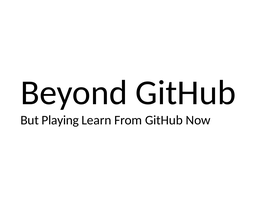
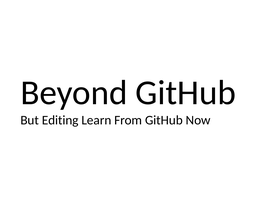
Playing: Playing -> Editing (60, 120)
